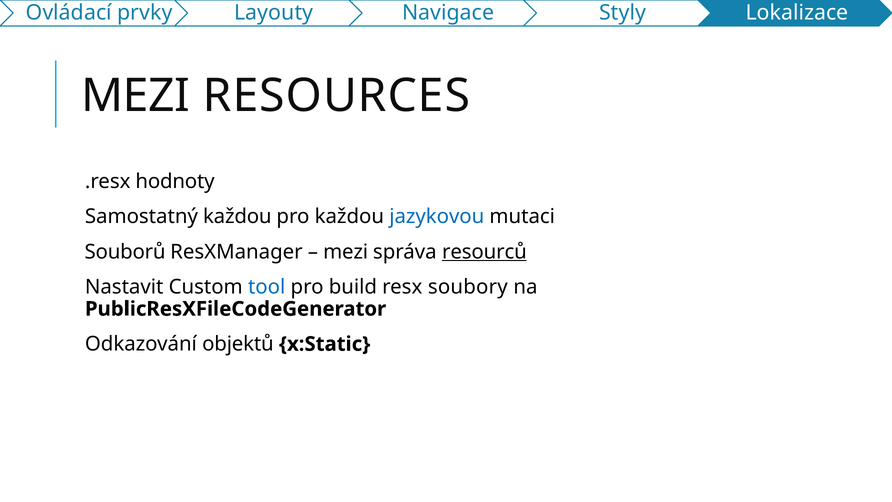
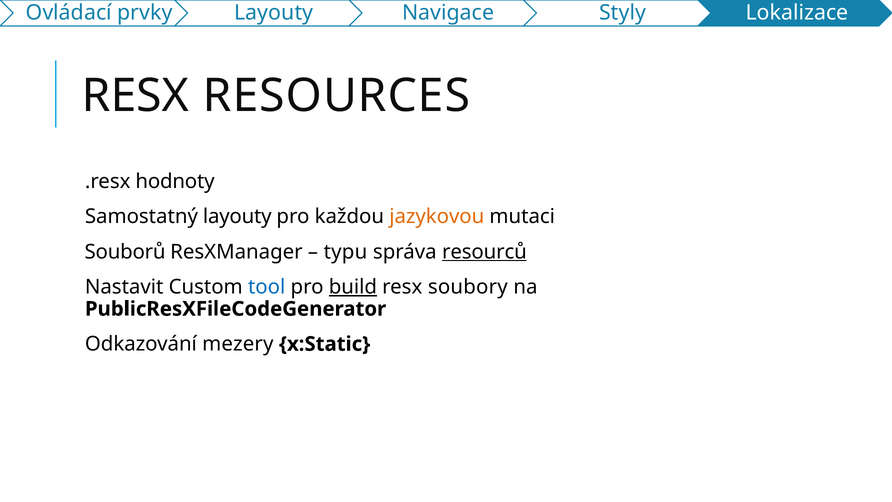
MEZI: MEZI -> RESX (135, 96)
Samostatný každou: každou -> layouty (237, 217)
jazykovou colour: blue -> orange (437, 217)
mezi: mezi -> typu (345, 252)
build underline: none -> present (353, 287)
objektů: objektů -> mezery (238, 344)
